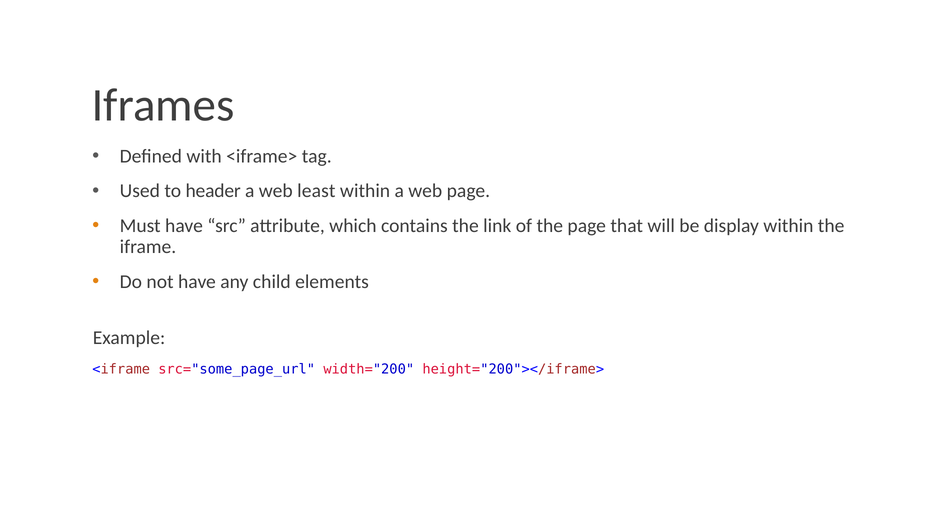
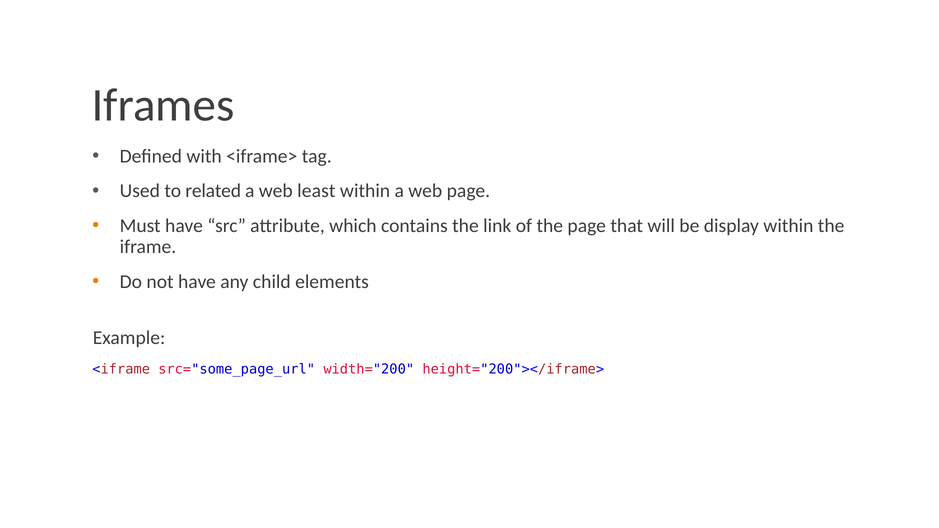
header: header -> related (213, 191)
